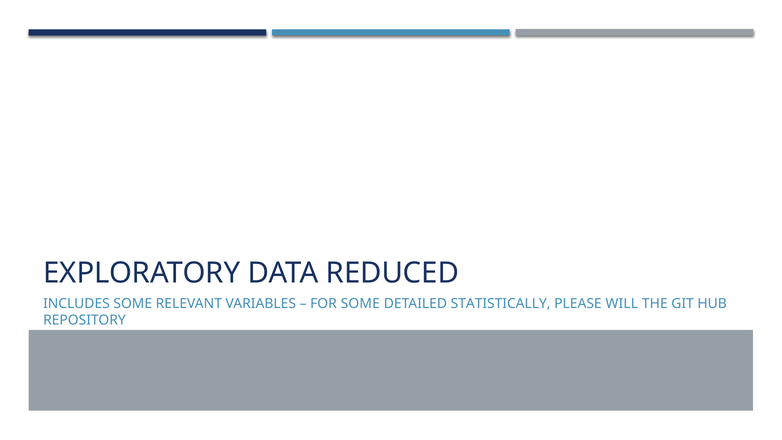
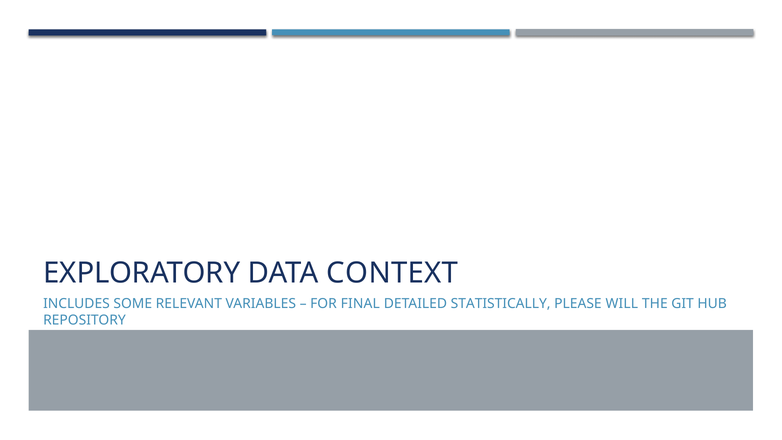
REDUCED: REDUCED -> CONTEXT (392, 273)
FOR SOME: SOME -> FINAL (360, 303)
